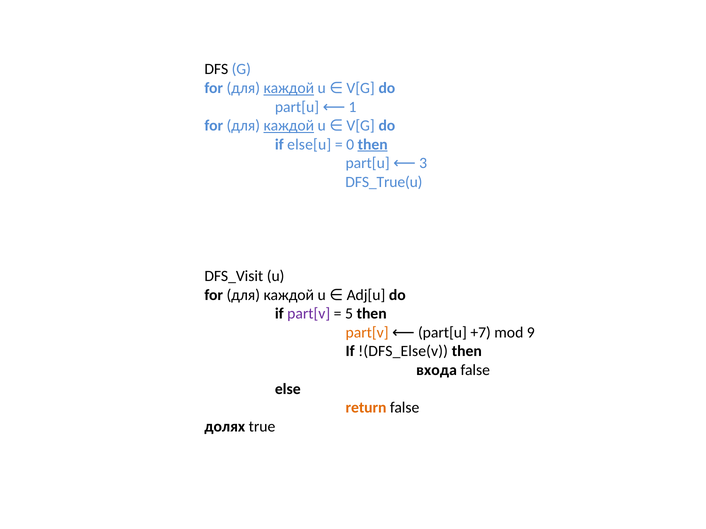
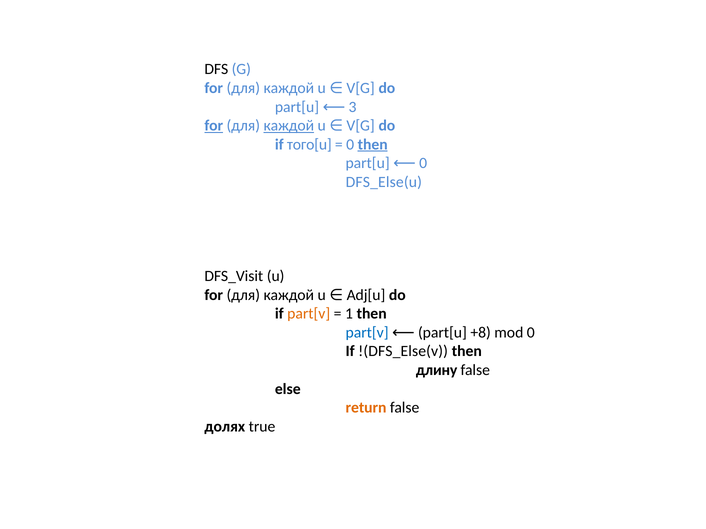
каждой underline: present -> none (289, 88)
1: 1 -> 3 (353, 107)
for underline: none -> present (214, 126)
else[u: else[u -> того[u (309, 145)
part[u 3: 3 -> 0 (423, 163)
DFS_True(u: DFS_True(u -> DFS_Else(u (384, 182)
part[v colour: purple -> orange (309, 314)
5: 5 -> 1 (349, 314)
part[v colour: orange -> blue (367, 333)
+7: +7 -> +8 (481, 333)
mod 9: 9 -> 0 (531, 333)
входа: входа -> длину (437, 370)
